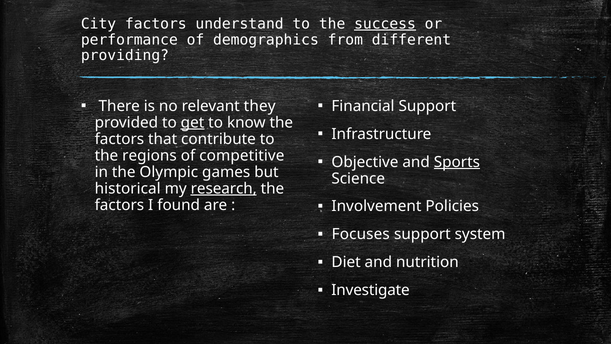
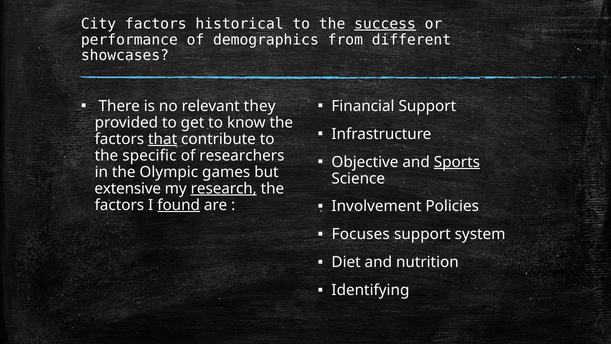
understand: understand -> historical (240, 24)
providing: providing -> showcases (125, 55)
get underline: present -> none (193, 122)
that underline: none -> present (163, 139)
regions: regions -> specific (149, 155)
competitive: competitive -> researchers (242, 155)
historical: historical -> extensive (128, 188)
found underline: none -> present (179, 205)
Investigate: Investigate -> Identifying (370, 290)
